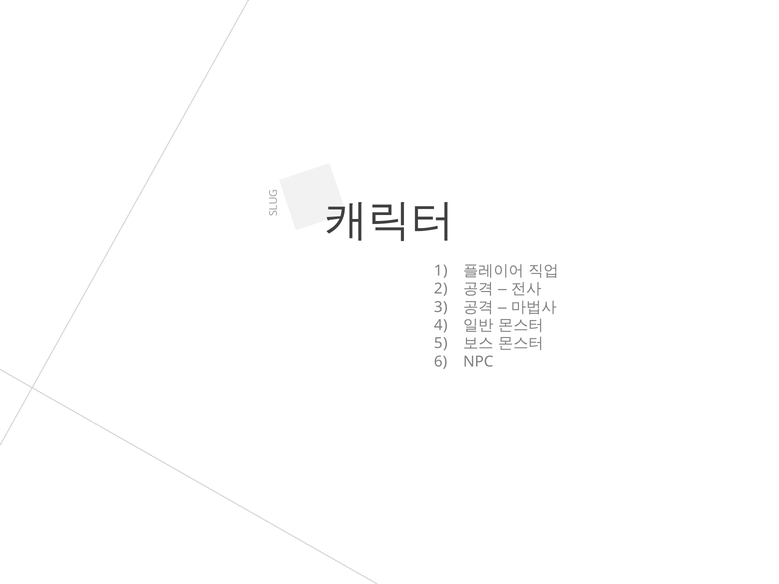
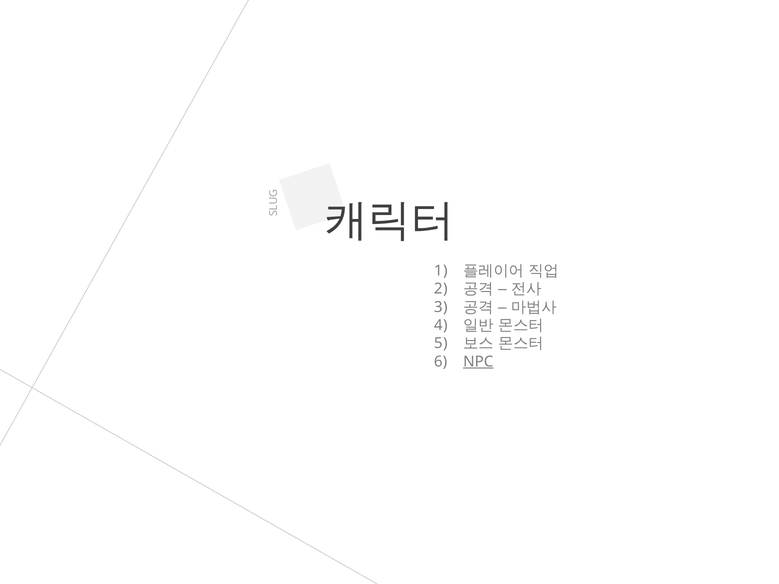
NPC underline: none -> present (478, 362)
